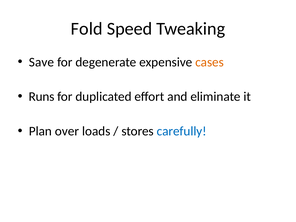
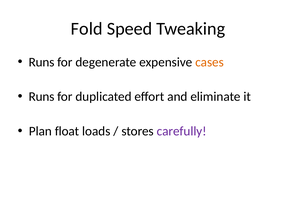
Save: Save -> Runs (42, 62)
over: over -> float (67, 131)
carefully colour: blue -> purple (182, 131)
